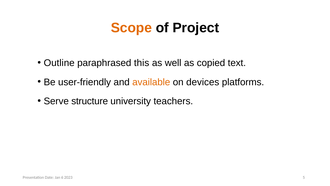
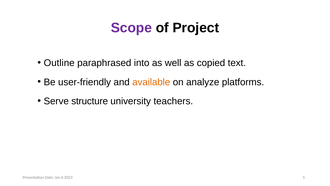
Scope colour: orange -> purple (131, 28)
this: this -> into (142, 63)
devices: devices -> analyze (203, 82)
